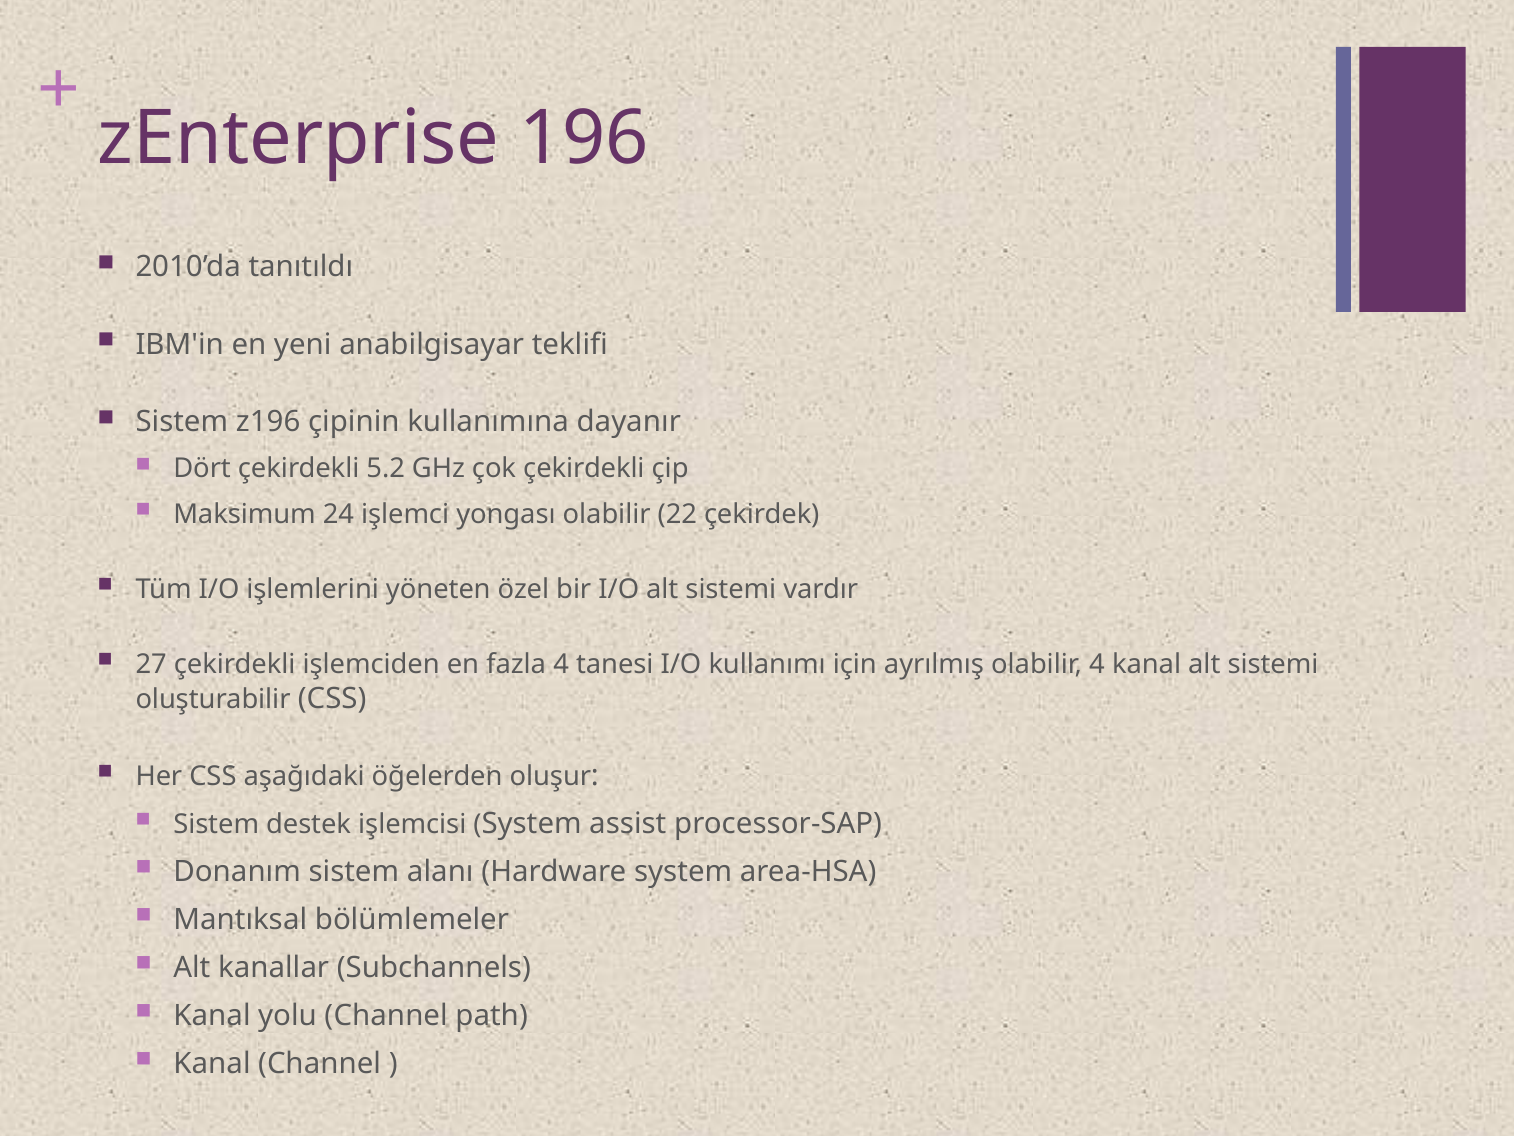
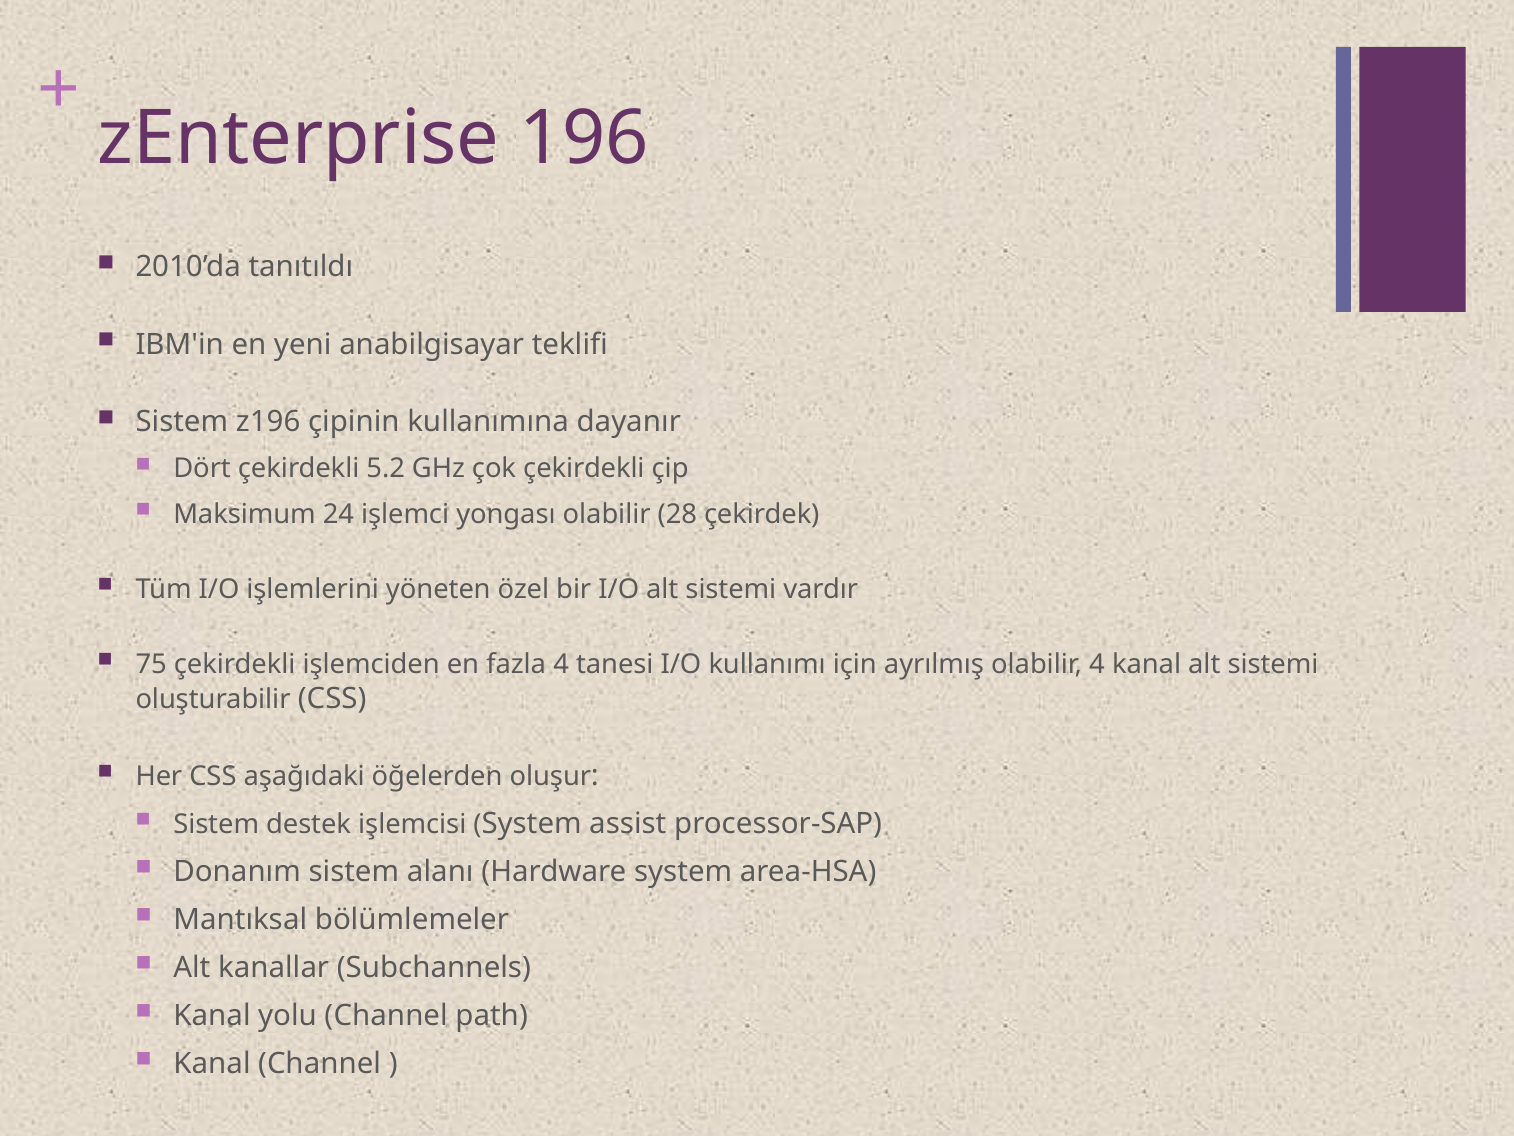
22: 22 -> 28 (677, 514)
27: 27 -> 75 (151, 664)
